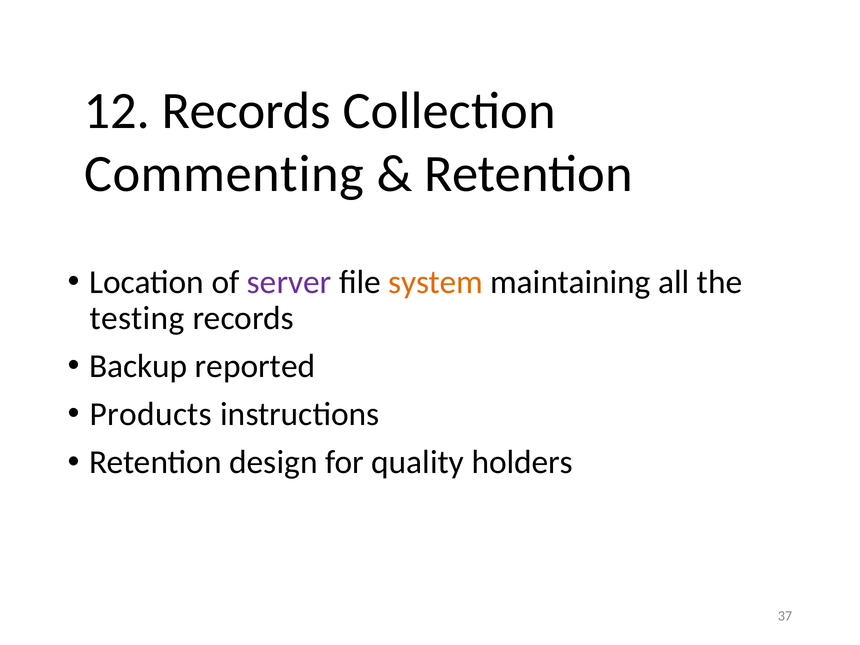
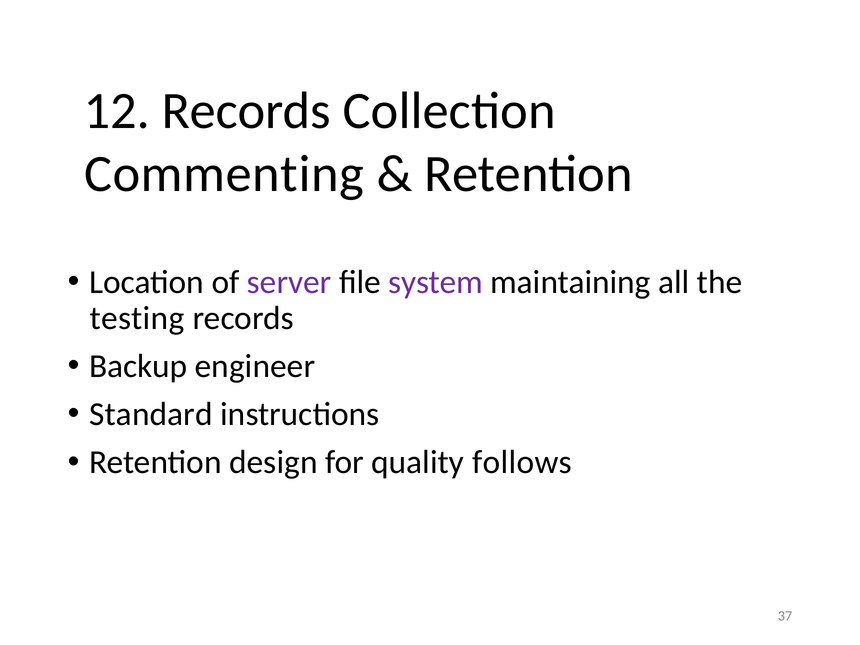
system colour: orange -> purple (436, 282)
reported: reported -> engineer (255, 366)
Products: Products -> Standard (151, 414)
holders: holders -> follows (522, 462)
